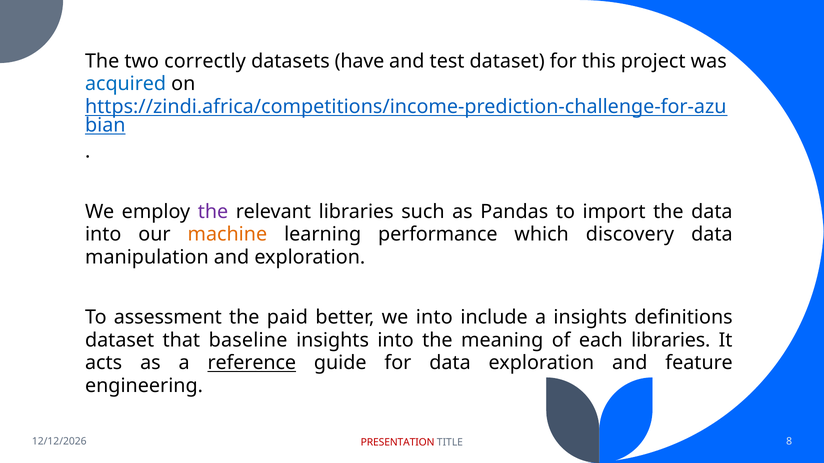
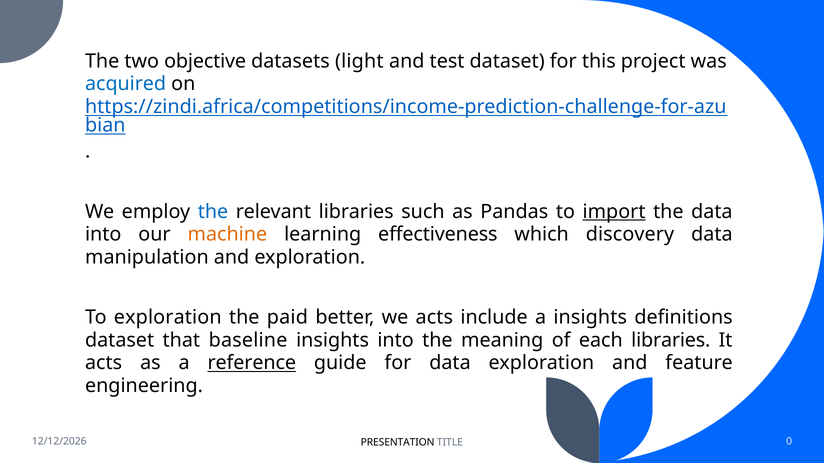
correctly: correctly -> objective (205, 61)
have: have -> light (359, 61)
the colour: purple -> blue (213, 212)
import underline: none -> present (614, 212)
performance: performance -> effectiveness (438, 235)
To assessment: assessment -> exploration (168, 318)
we into: into -> acts (434, 318)
PRESENTATION colour: red -> black (398, 443)
8: 8 -> 0 (789, 442)
